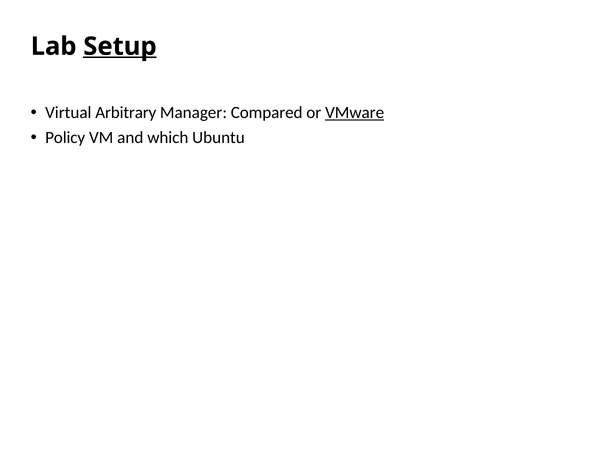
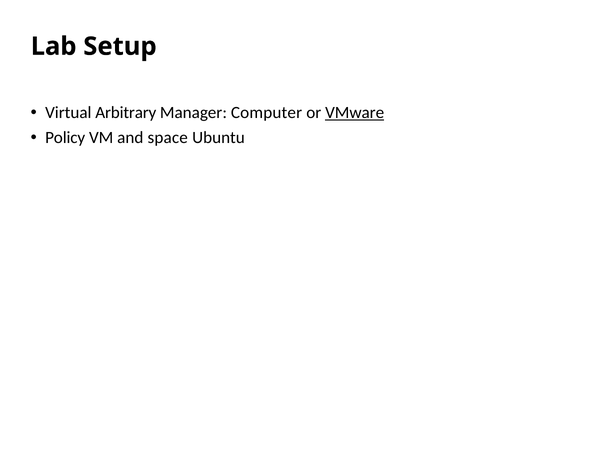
Setup underline: present -> none (120, 46)
Compared: Compared -> Computer (267, 113)
which: which -> space (168, 138)
